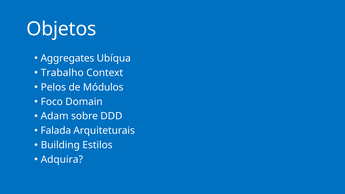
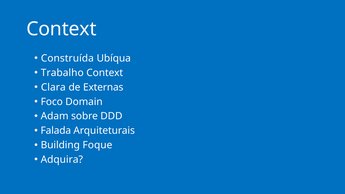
Objetos: Objetos -> Context (61, 29)
Aggregates: Aggregates -> Construída (67, 58)
Pelos: Pelos -> Clara (53, 87)
Módulos: Módulos -> Externas (103, 87)
Estilos: Estilos -> Foque (97, 145)
